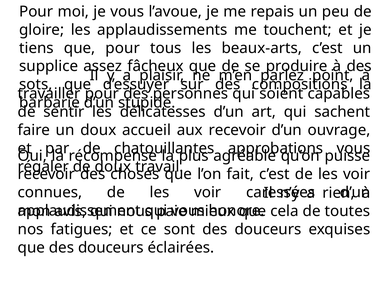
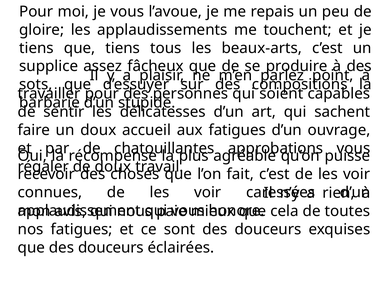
que pour: pour -> tiens (123, 48)
aux recevoir: recevoir -> fatigues (237, 130)
